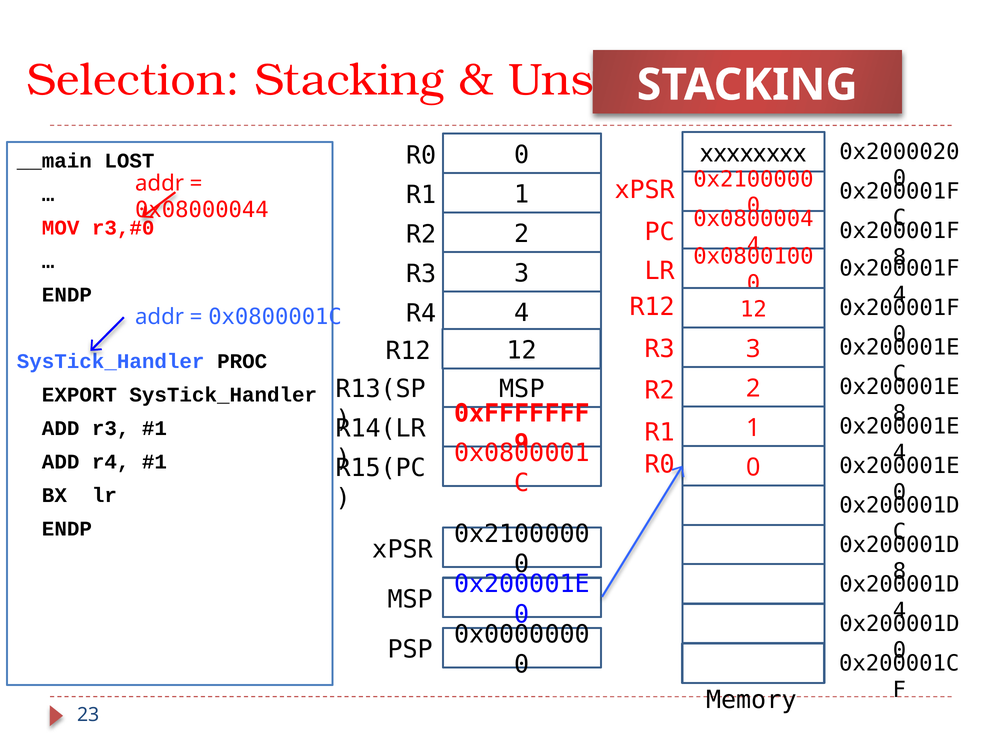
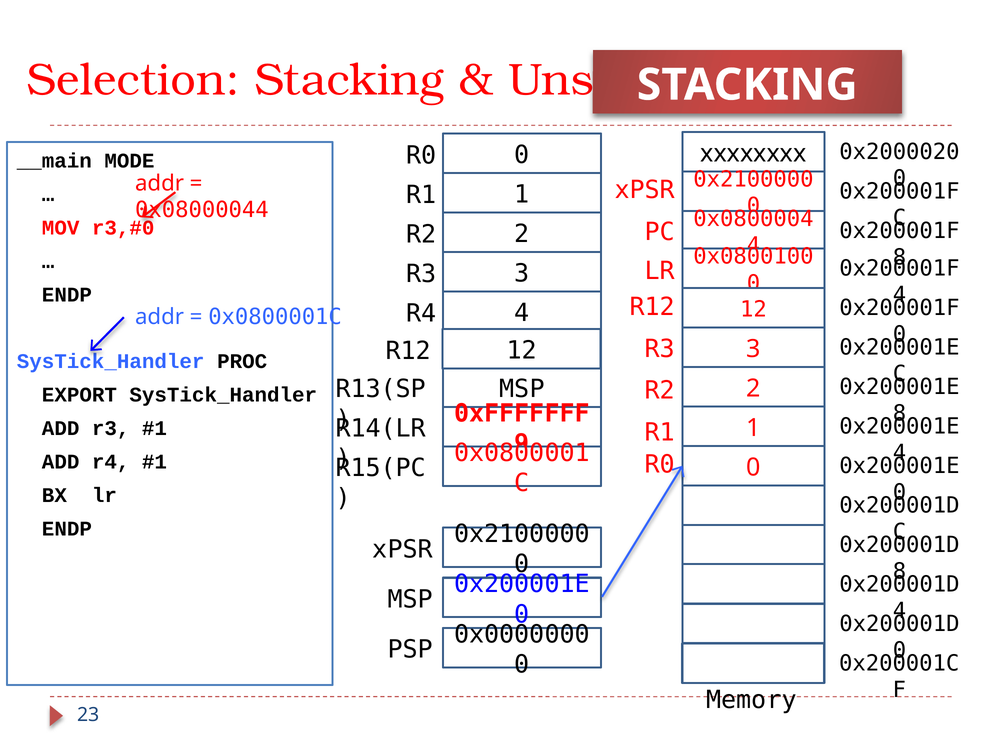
LOST: LOST -> MODE (129, 161)
